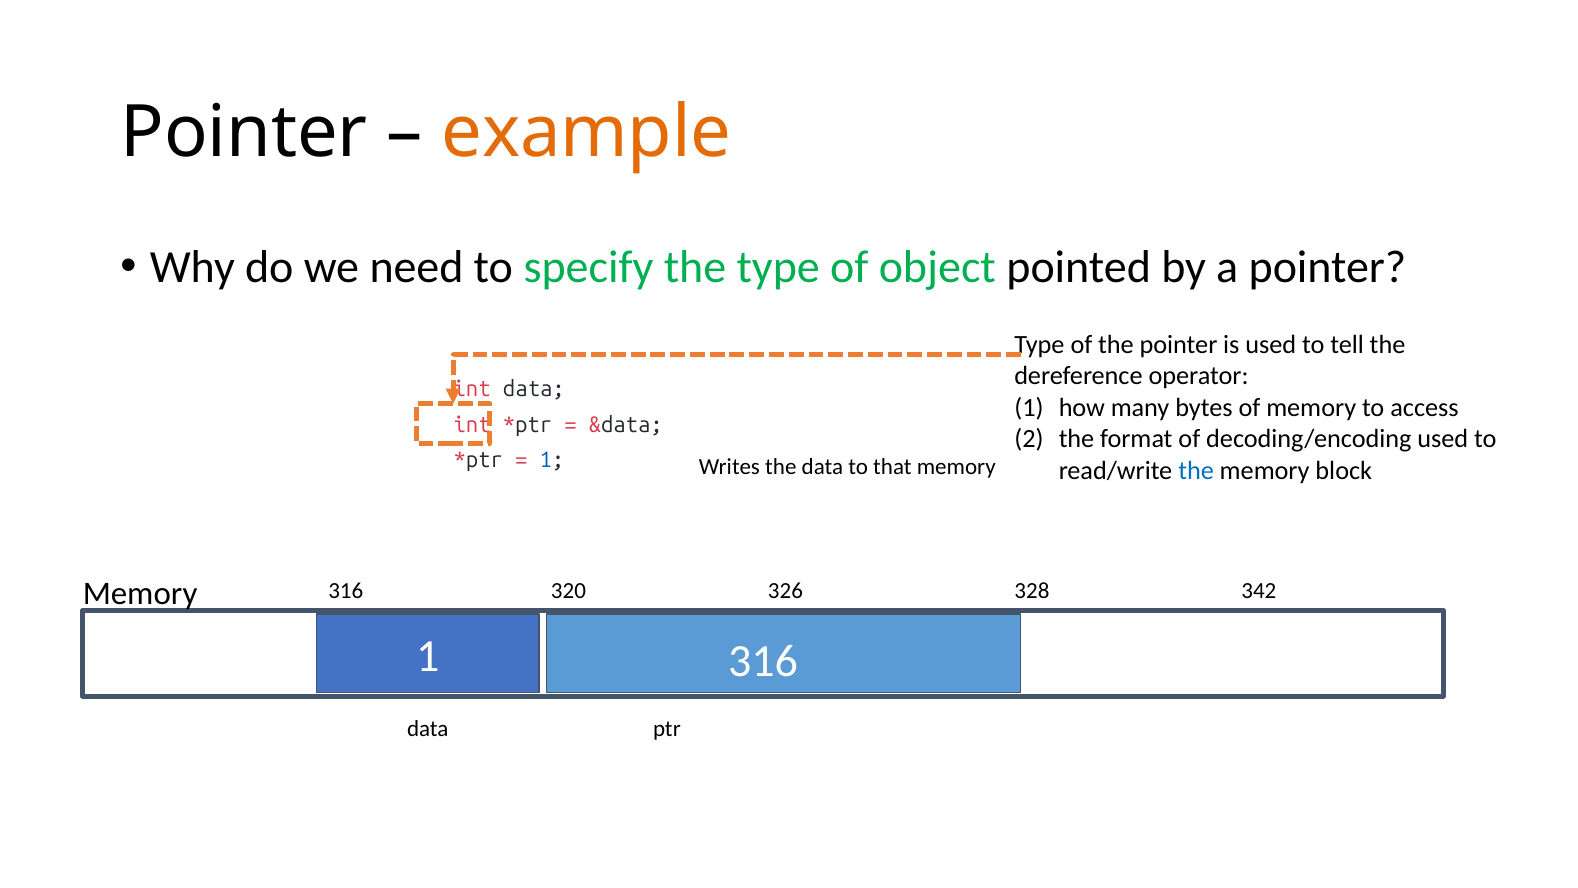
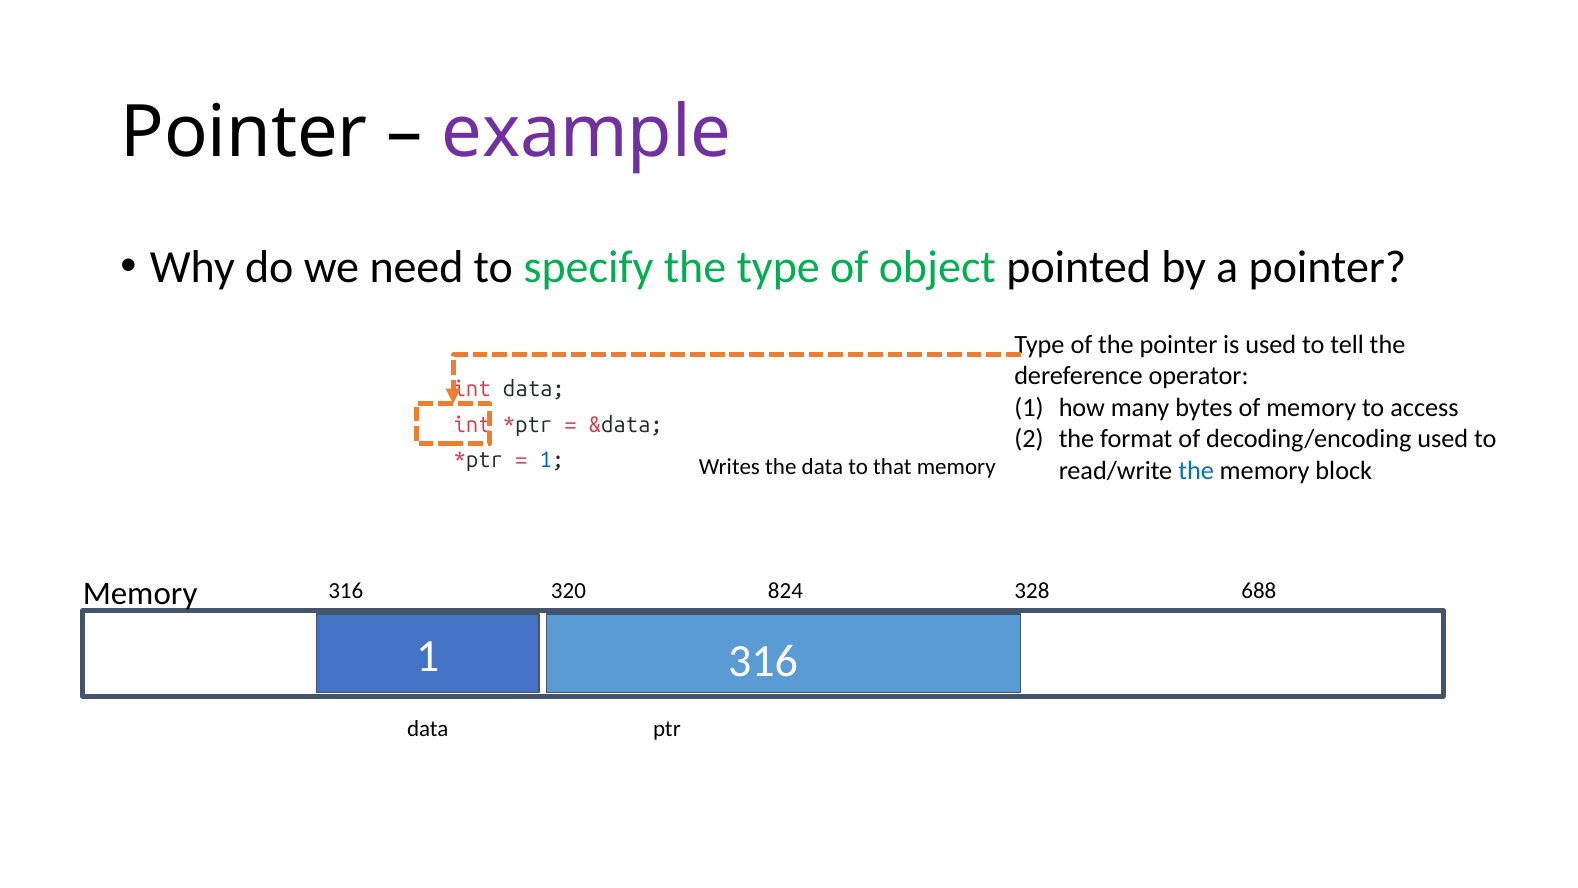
example colour: orange -> purple (586, 133)
326: 326 -> 824 (785, 590)
342: 342 -> 688 (1259, 590)
